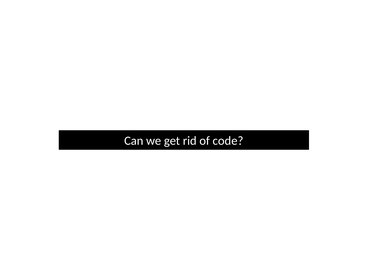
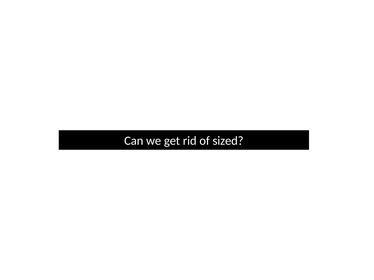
code: code -> sized (228, 141)
